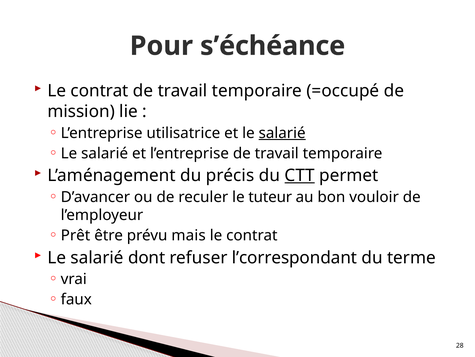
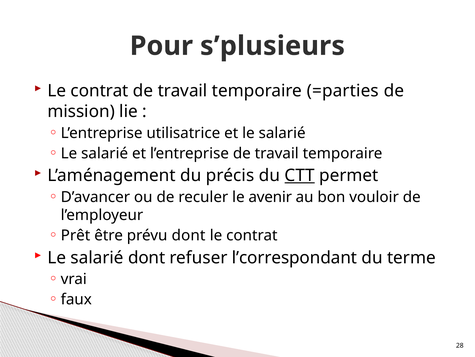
s’échéance: s’échéance -> s’plusieurs (272, 46)
=occupé: =occupé -> =parties (343, 91)
salarié underline: present -> none (282, 133)
tuteur: tuteur -> avenir (270, 197)
prévu mais: mais -> dont (189, 235)
